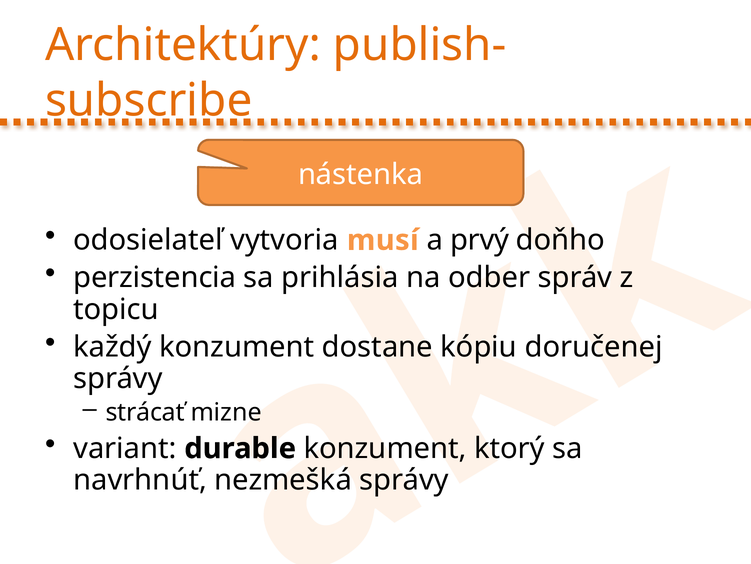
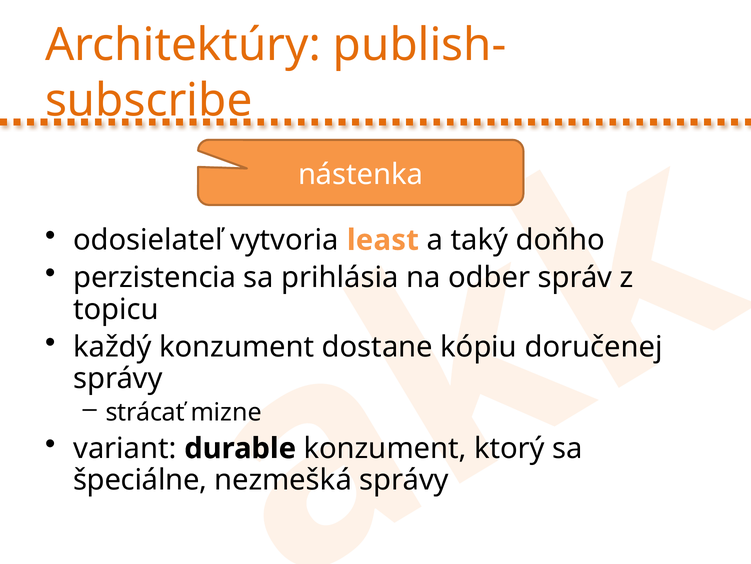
musí: musí -> least (383, 240)
prvý: prvý -> taký (480, 240)
navrhnúť: navrhnúť -> špeciálne (140, 479)
